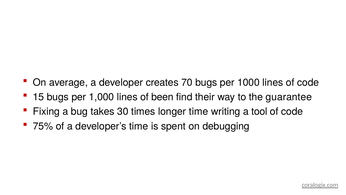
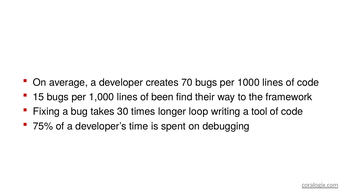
guarantee: guarantee -> framework (289, 97)
longer time: time -> loop (199, 111)
